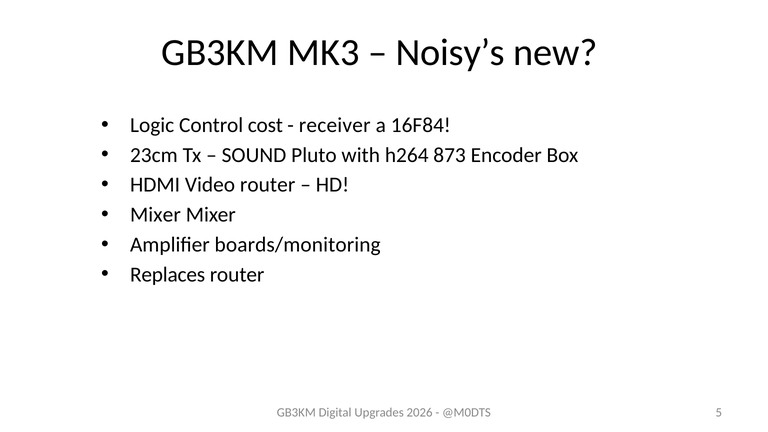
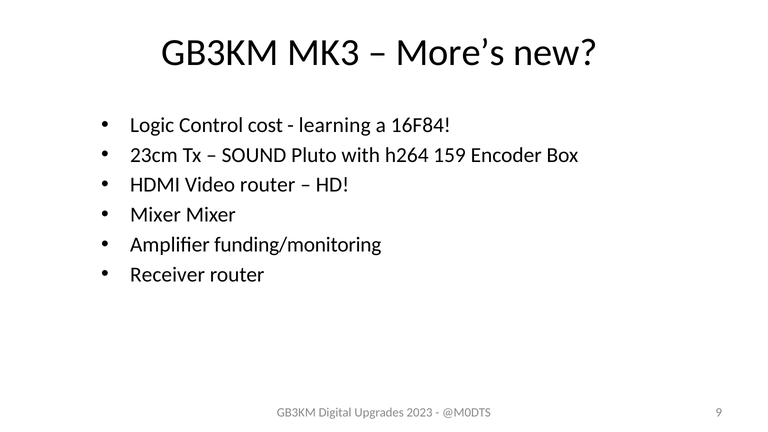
Noisy’s: Noisy’s -> More’s (450, 53)
receiver: receiver -> learning (335, 125)
873: 873 -> 159 (450, 155)
boards/monitoring: boards/monitoring -> funding/monitoring (298, 245)
Replaces: Replaces -> Receiver (167, 275)
2026: 2026 -> 2023 (420, 413)
5: 5 -> 9 (719, 413)
